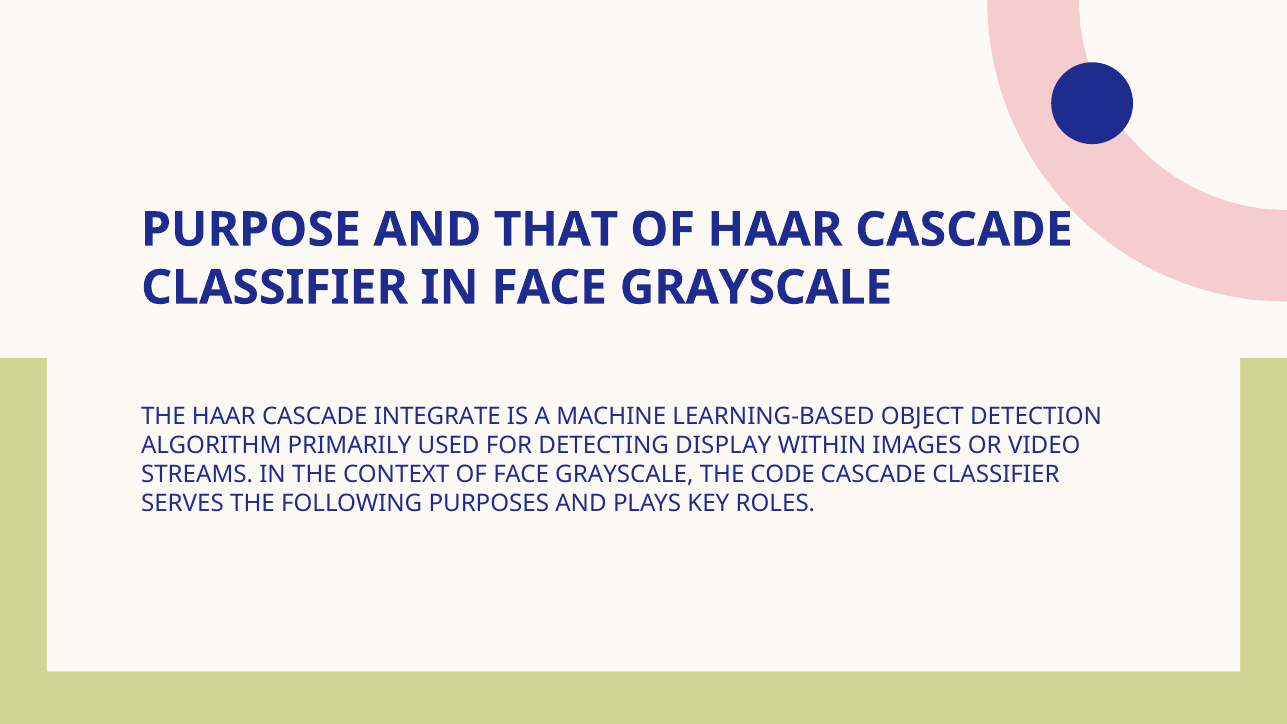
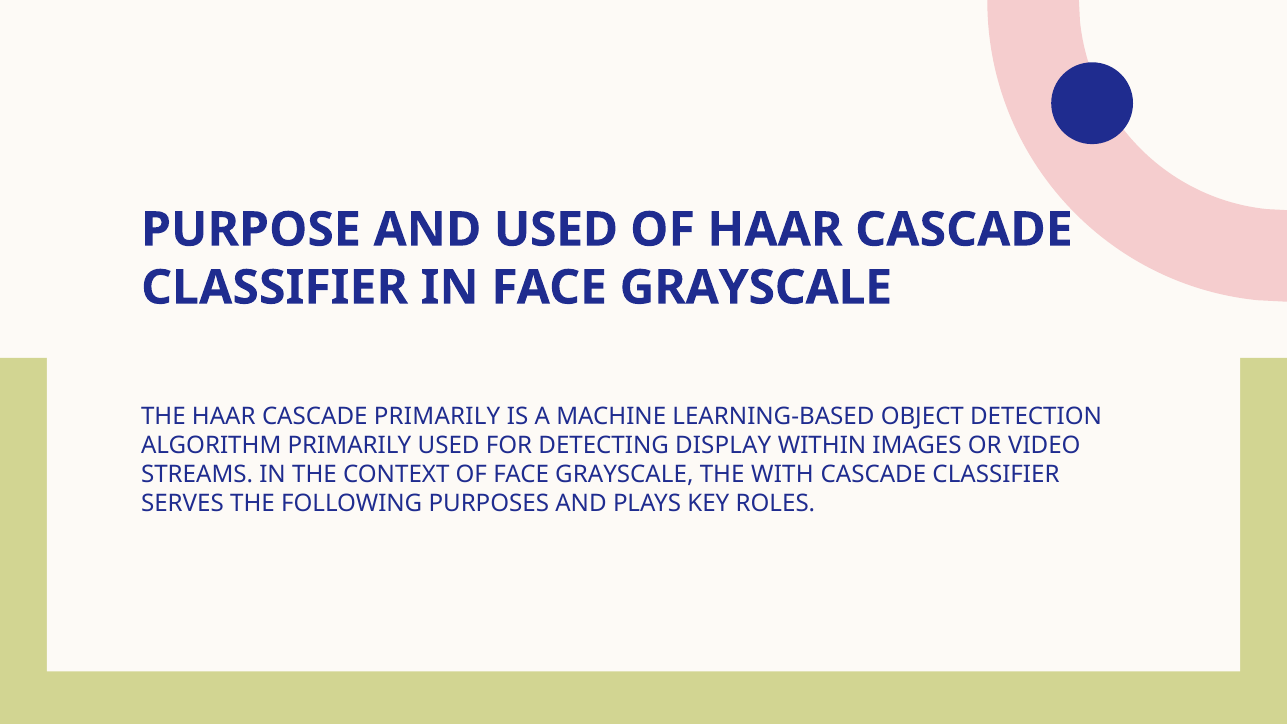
AND THAT: THAT -> USED (556, 230)
CASCADE INTEGRATE: INTEGRATE -> PRIMARILY (437, 416)
CODE: CODE -> WITH (782, 474)
